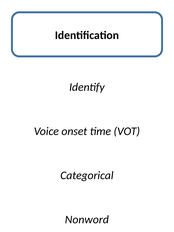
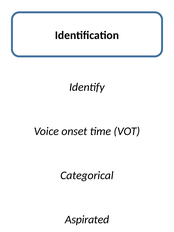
Nonword: Nonword -> Aspirated (87, 220)
